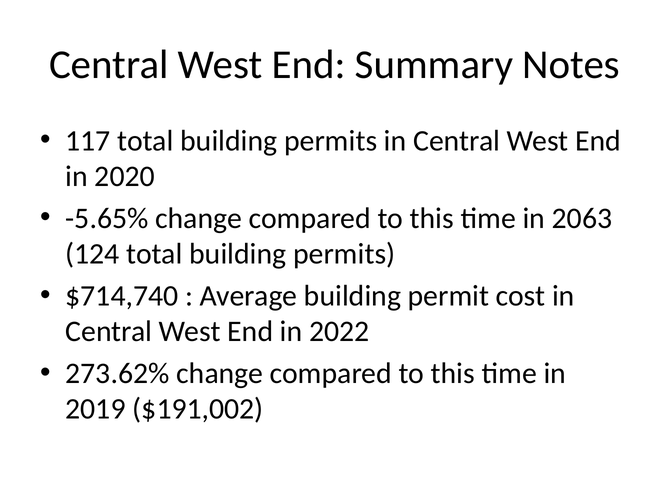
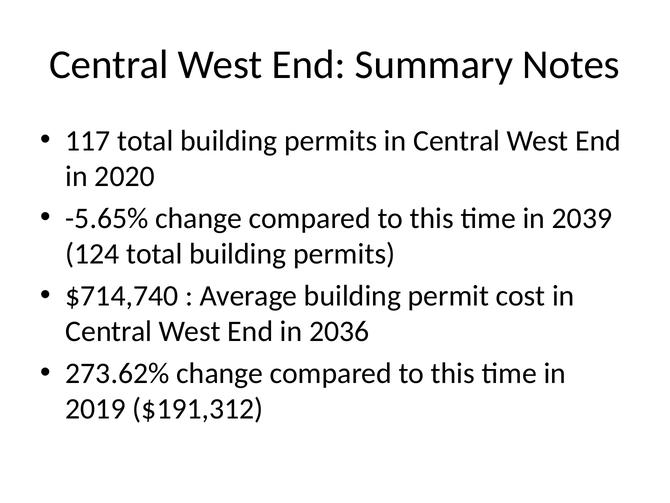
2063: 2063 -> 2039 (582, 218)
2022: 2022 -> 2036 (339, 331)
$191,002: $191,002 -> $191,312 (198, 409)
